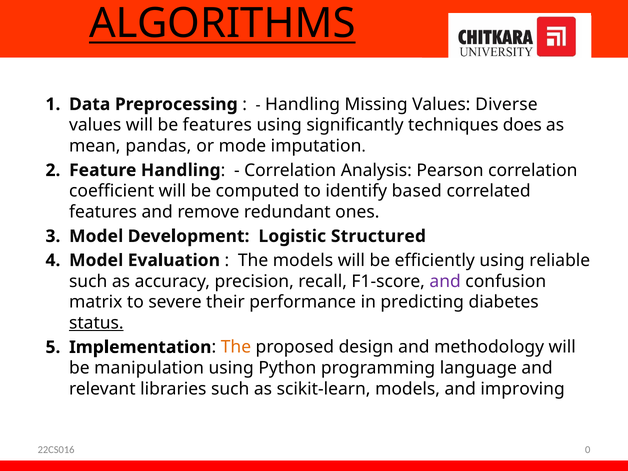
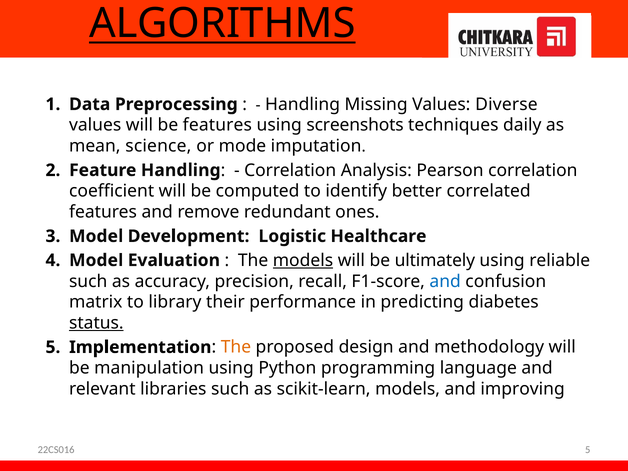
significantly: significantly -> screenshots (355, 125)
does: does -> daily (522, 125)
pandas: pandas -> science (158, 146)
based: based -> better (417, 191)
Structured: Structured -> Healthcare (378, 236)
models underline: none -> present (303, 260)
efficiently: efficiently -> ultimately (435, 260)
and colour: purple -> blue (445, 281)
severe: severe -> library (175, 302)
22CS016 0: 0 -> 5 (588, 450)
